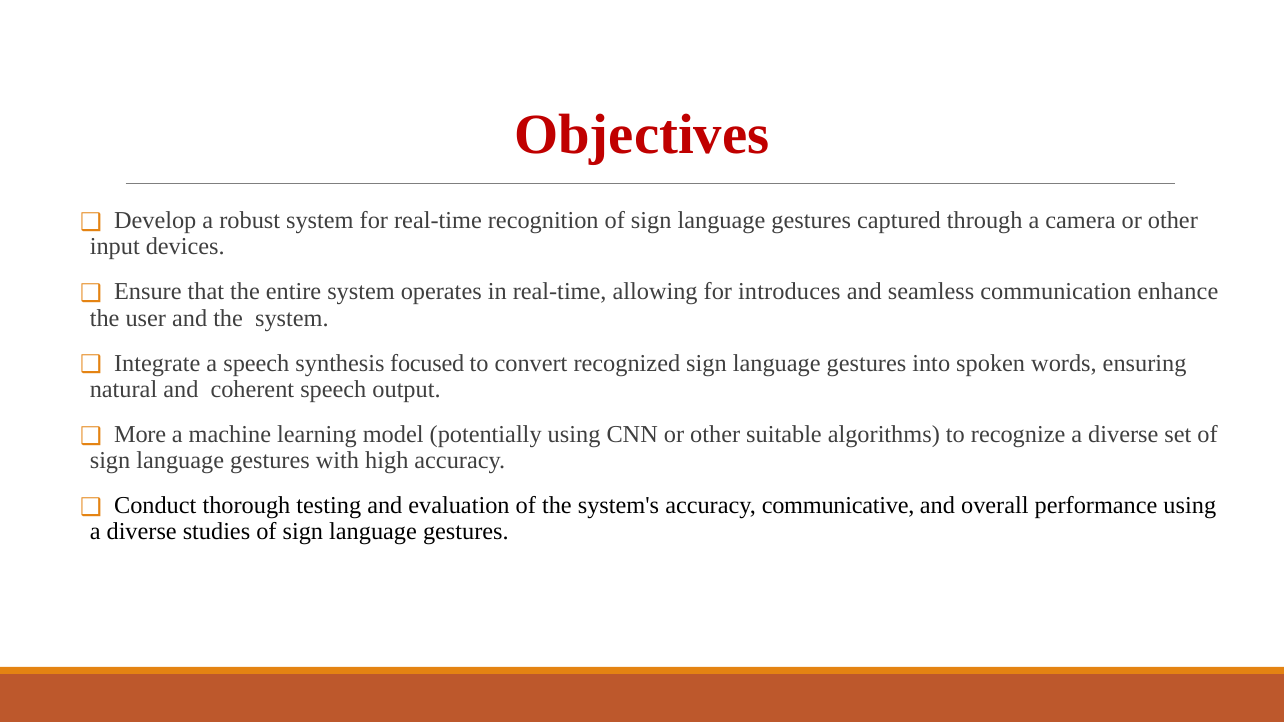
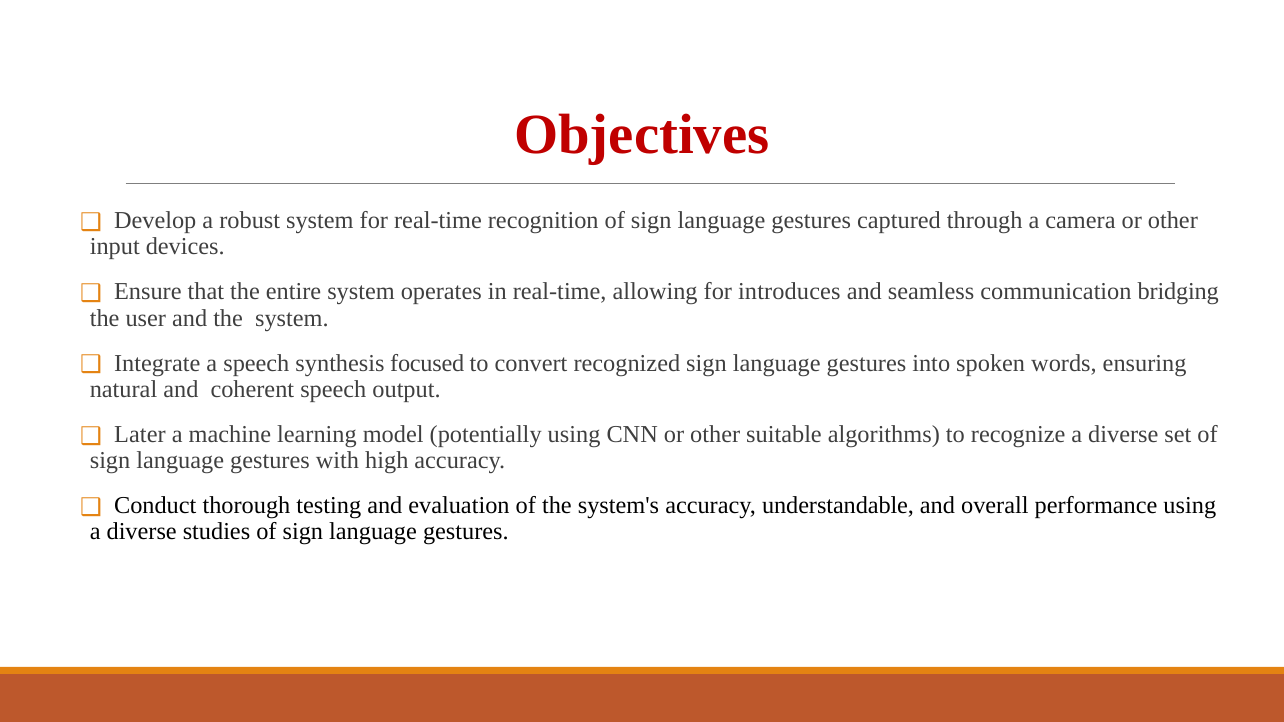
enhance: enhance -> bridging (1178, 292)
More: More -> Later (140, 434)
communicative: communicative -> understandable (838, 506)
